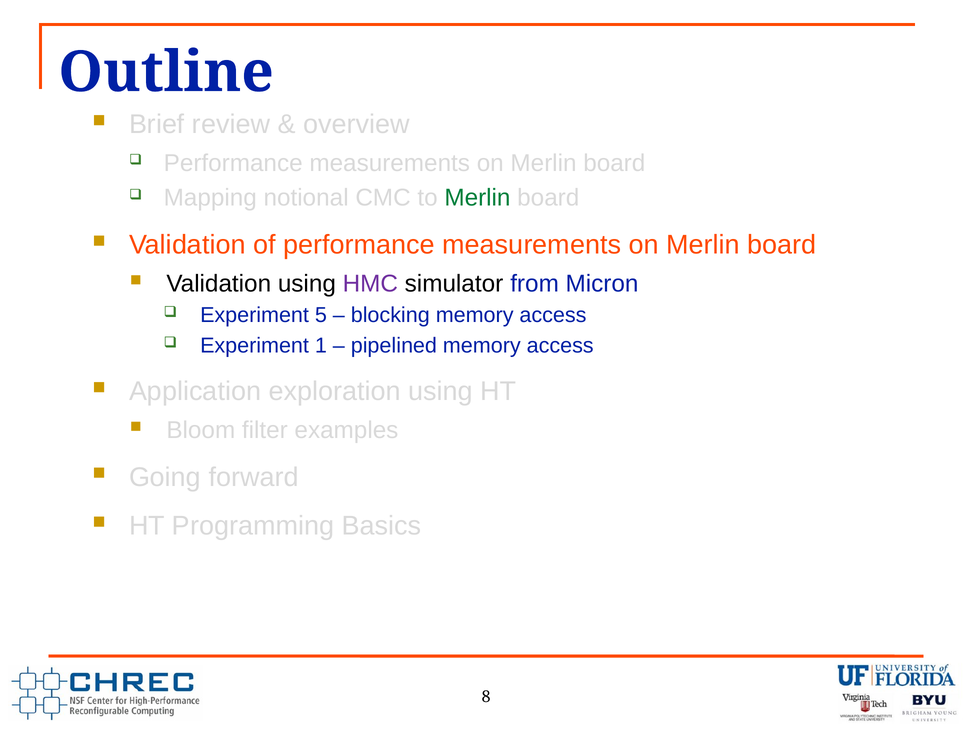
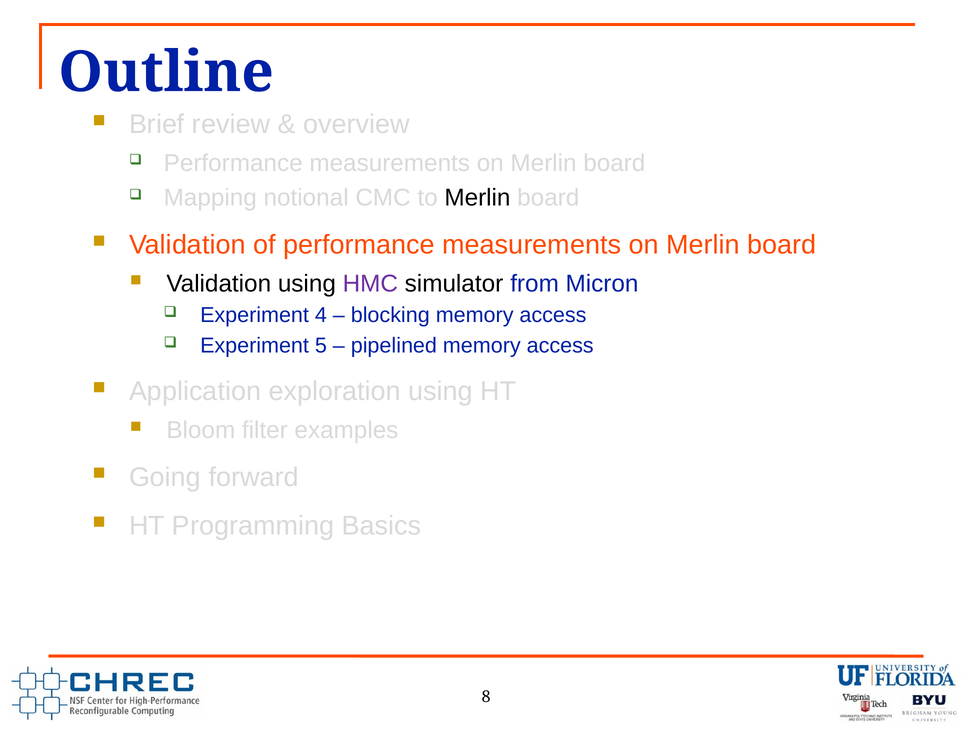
Merlin colour: green -> black (477, 198)
5: 5 -> 4 (321, 315)
1: 1 -> 5 (321, 346)
